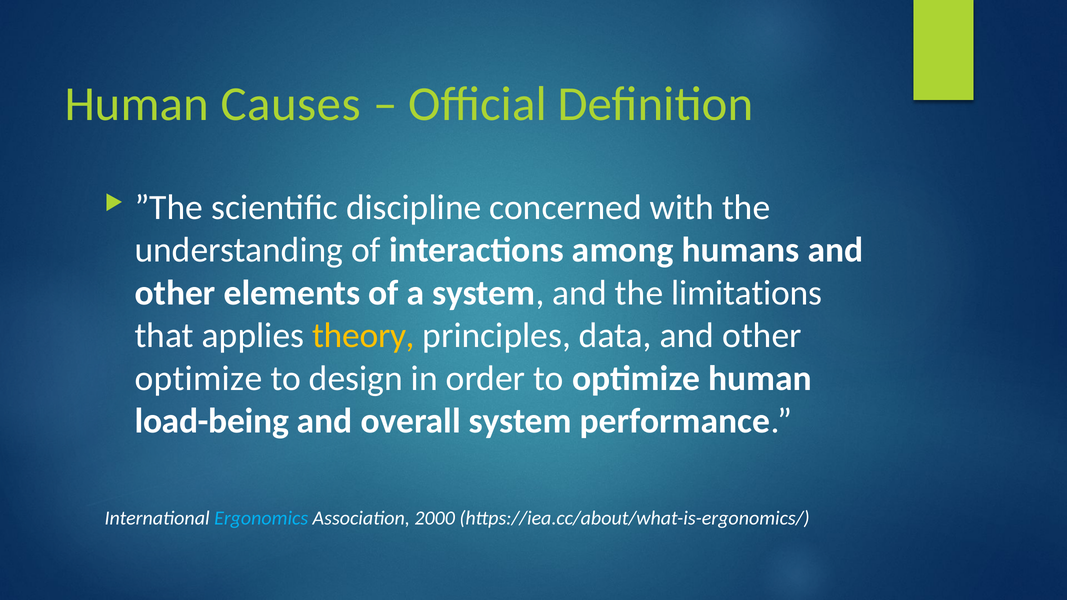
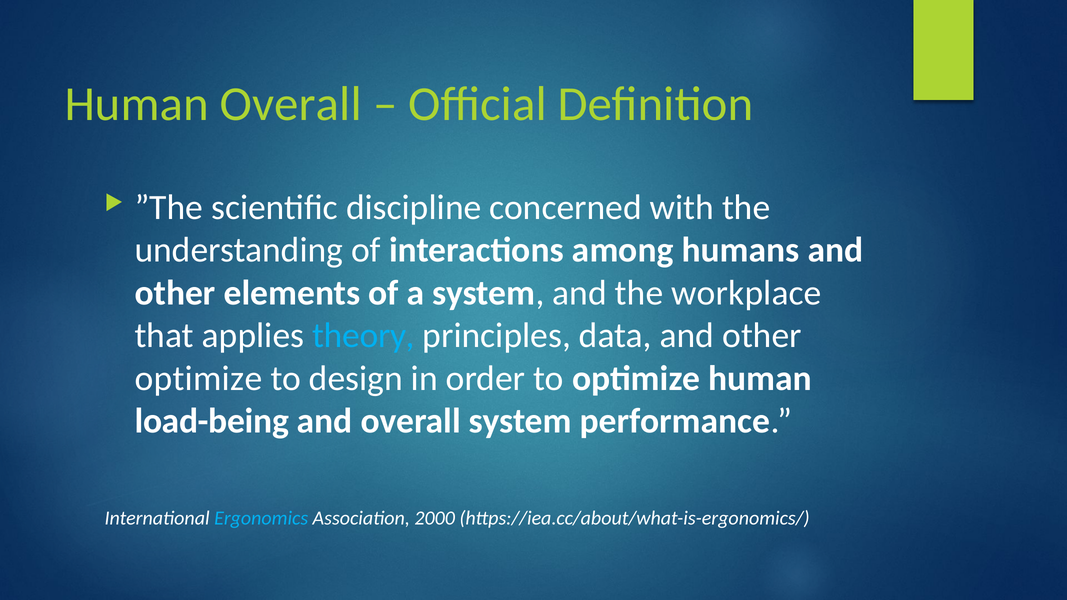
Human Causes: Causes -> Overall (291, 104)
limitations: limitations -> workplace (746, 293)
theory colour: yellow -> light blue (363, 336)
